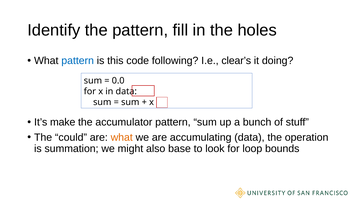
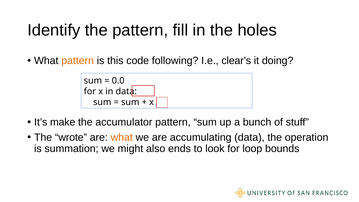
pattern colour: blue -> orange (78, 61)
could: could -> wrote (71, 137)
base: base -> ends (180, 149)
